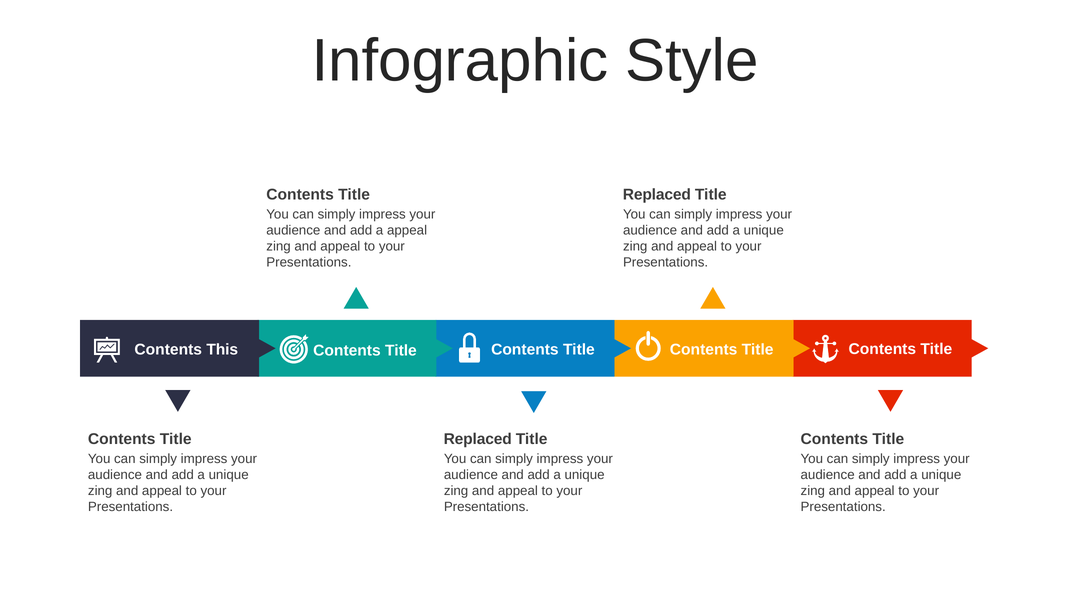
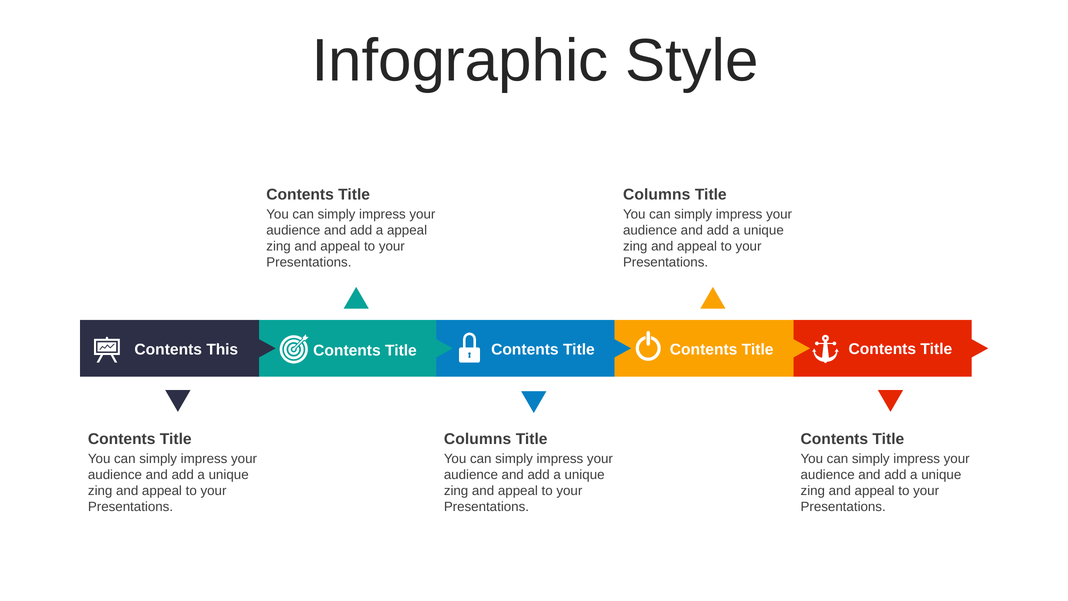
Replaced: Replaced -> Columns (657, 195)
Replaced: Replaced -> Columns (478, 439)
